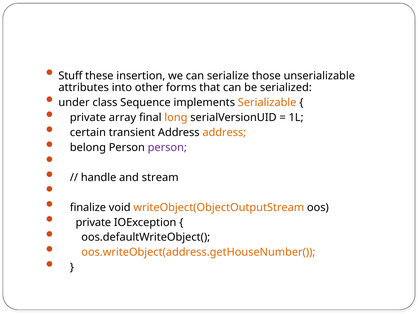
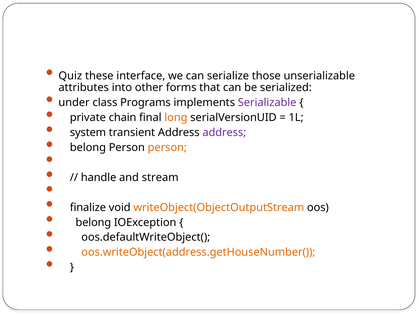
Stuff: Stuff -> Quiz (70, 76)
insertion: insertion -> interface (141, 76)
Sequence: Sequence -> Programs (145, 102)
Serializable colour: orange -> purple (267, 102)
array: array -> chain (123, 117)
certain: certain -> system (88, 132)
address colour: orange -> purple (224, 132)
person colour: purple -> orange (167, 147)
private: private -> belong (93, 222)
